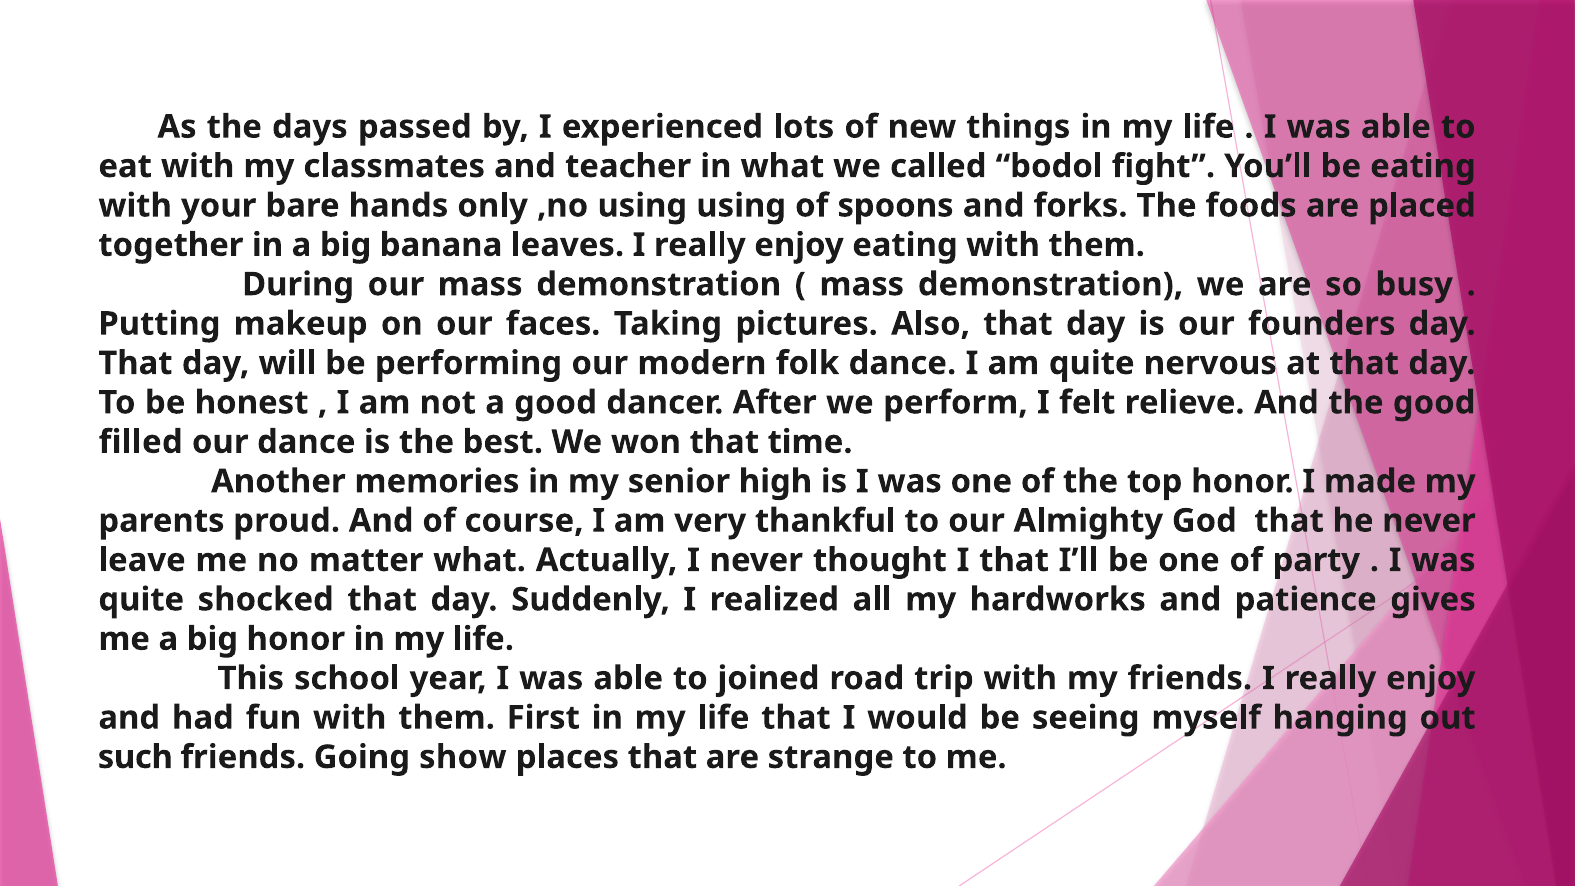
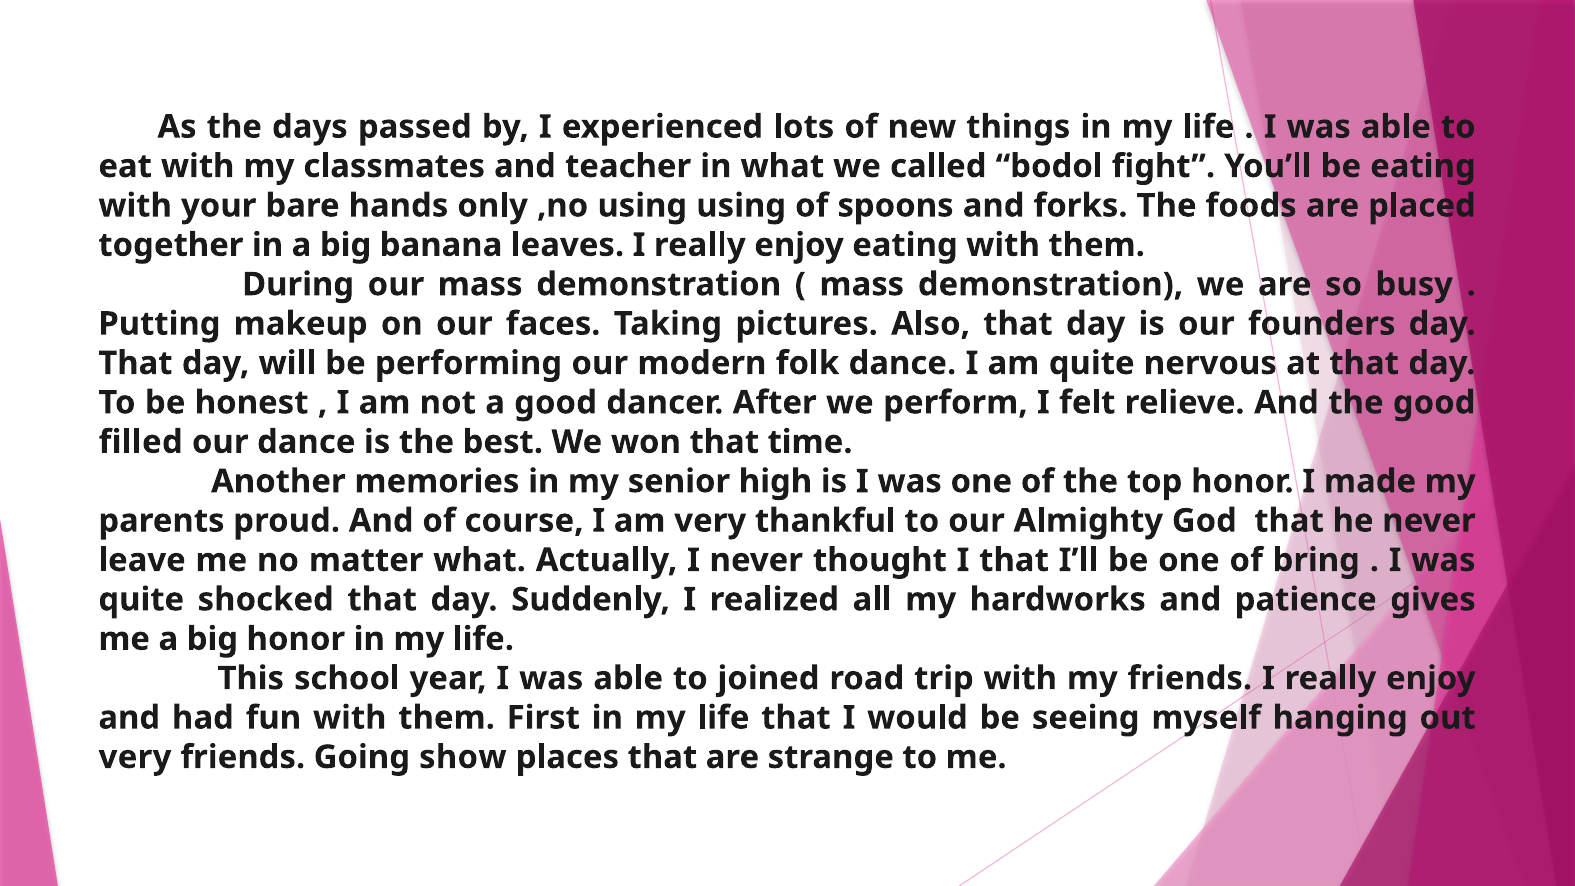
party: party -> bring (1316, 560)
such: such -> very (135, 757)
